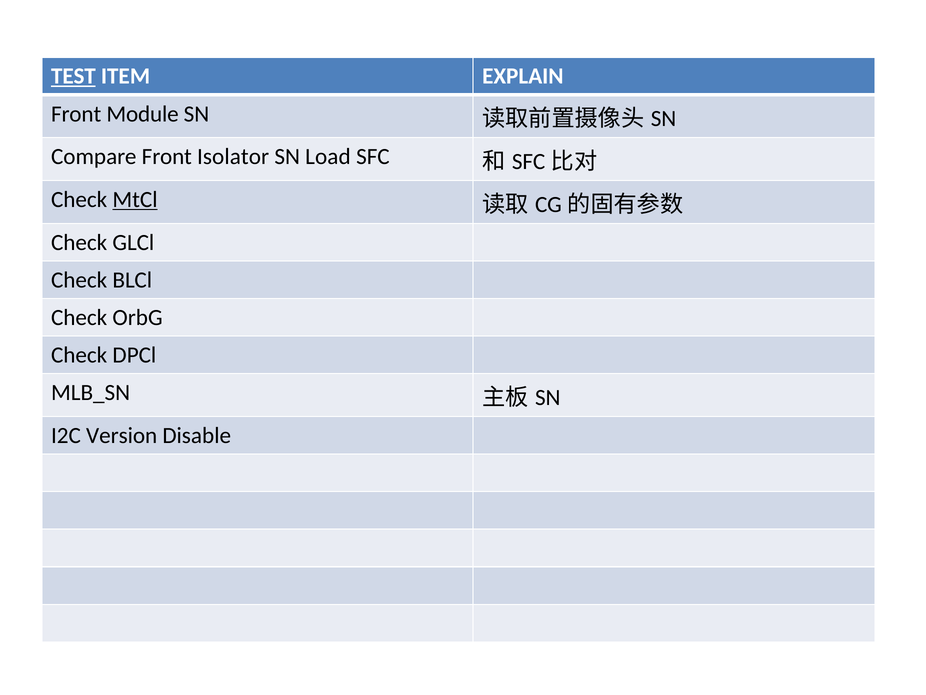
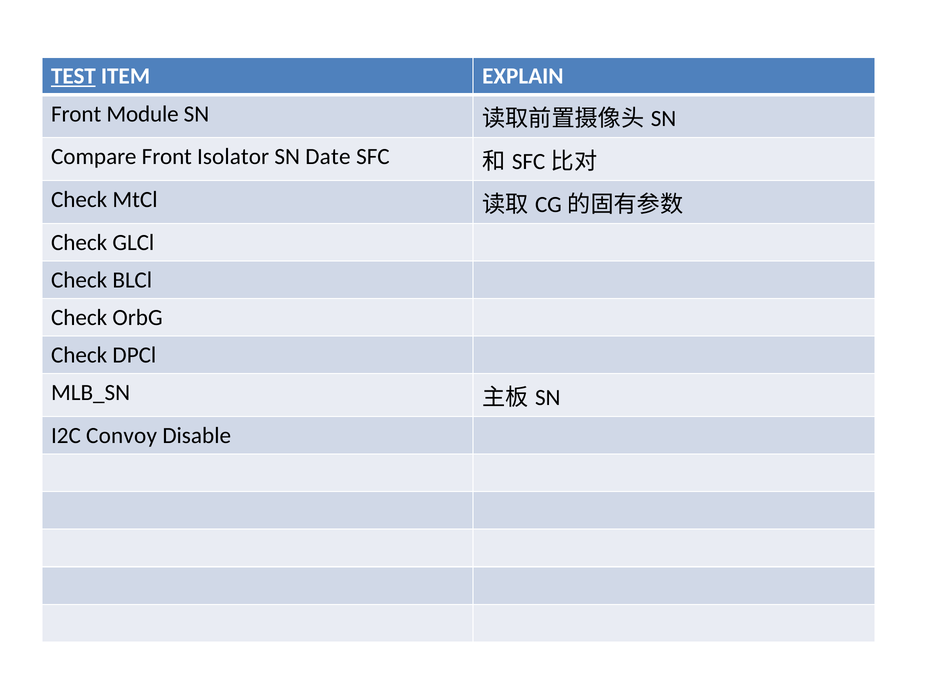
Load: Load -> Date (328, 157)
MtCl underline: present -> none (135, 199)
Version: Version -> Convoy (122, 435)
